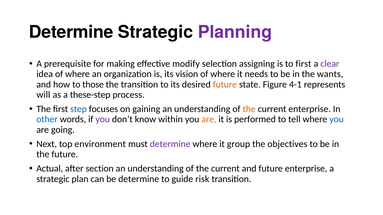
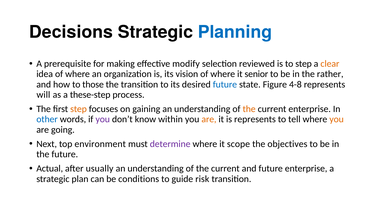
Determine: Determine -> Decisions (71, 32)
Planning colour: purple -> blue (235, 32)
assigning: assigning -> reviewed (257, 64)
to first: first -> step (304, 64)
clear colour: purple -> orange (330, 64)
needs: needs -> senior (256, 74)
wants: wants -> rather (330, 74)
future colour: orange -> blue (225, 85)
4-1: 4-1 -> 4-8 (295, 85)
step colour: blue -> orange (79, 109)
is performed: performed -> represents (255, 120)
you colour: blue -> orange (337, 120)
group: group -> scope (238, 144)
section: section -> usually (100, 169)
be determine: determine -> conditions (139, 179)
